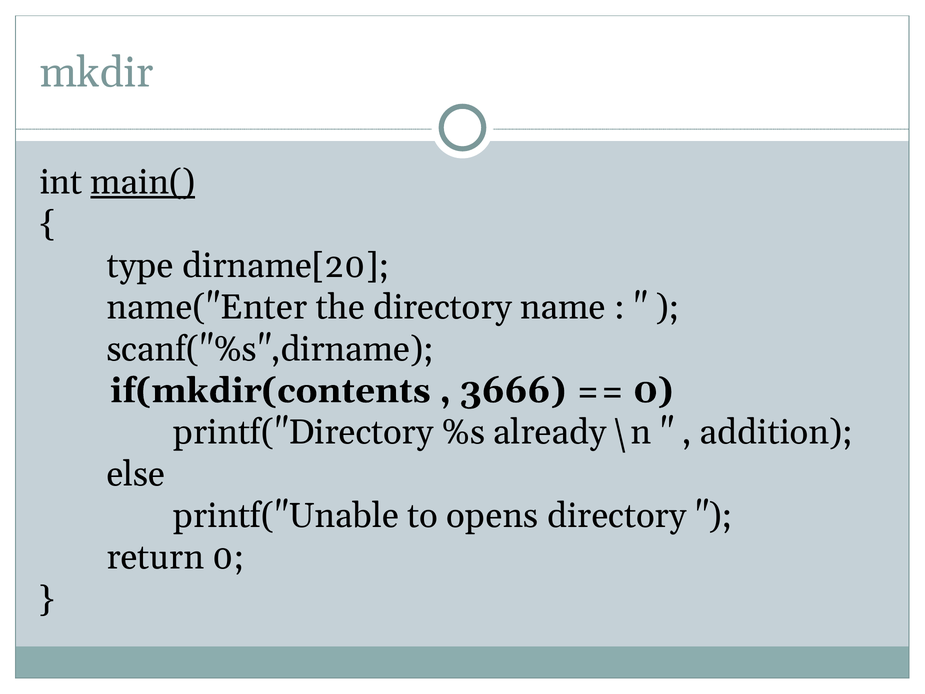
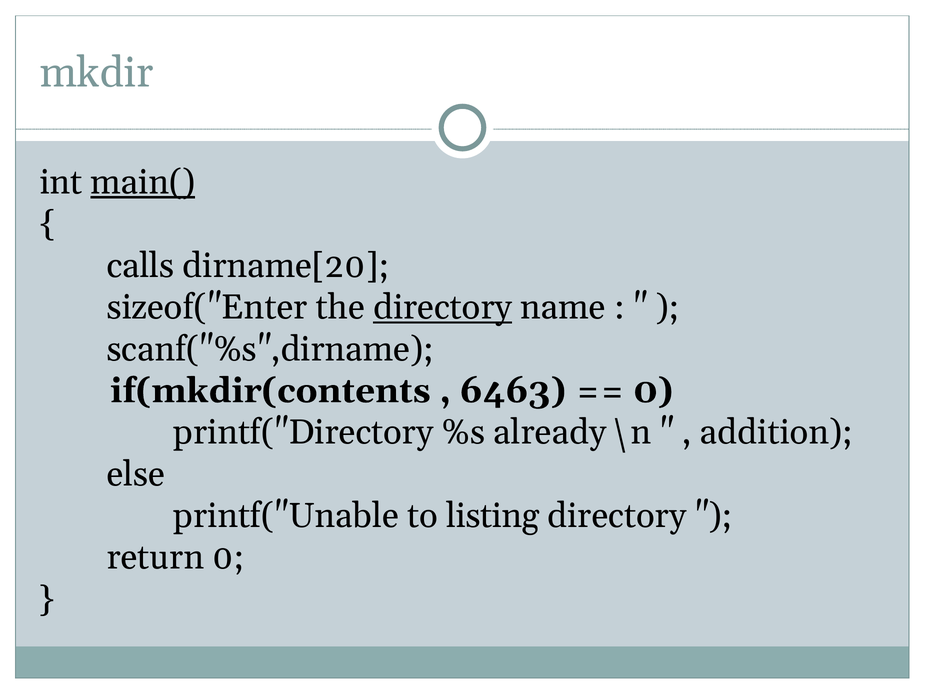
type: type -> calls (140, 266)
name("Enter: name("Enter -> sizeof("Enter (207, 307)
directory underline: none -> present (443, 307)
3666: 3666 -> 6463 (513, 391)
opens: opens -> listing (493, 516)
